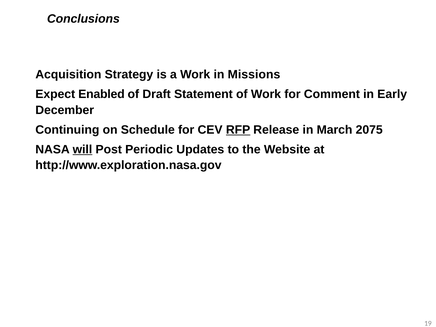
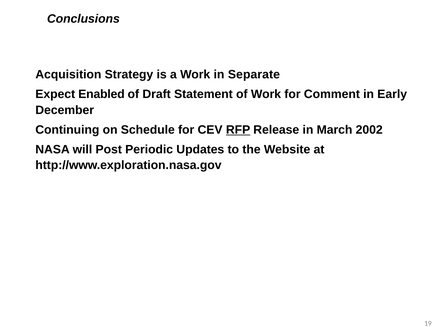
Missions: Missions -> Separate (254, 74)
2075: 2075 -> 2002 (369, 130)
will underline: present -> none (82, 149)
